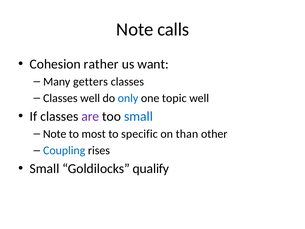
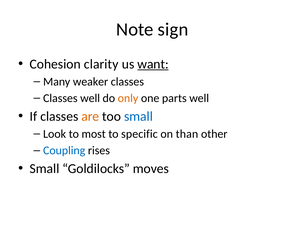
calls: calls -> sign (173, 30)
rather: rather -> clarity (101, 64)
want underline: none -> present (153, 64)
getters: getters -> weaker (91, 81)
only colour: blue -> orange (128, 98)
topic: topic -> parts (174, 98)
are colour: purple -> orange (90, 116)
Note: Note -> Look (55, 134)
qualify: qualify -> moves (151, 168)
